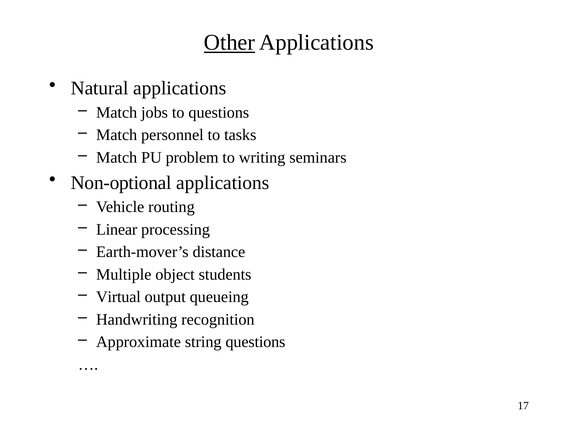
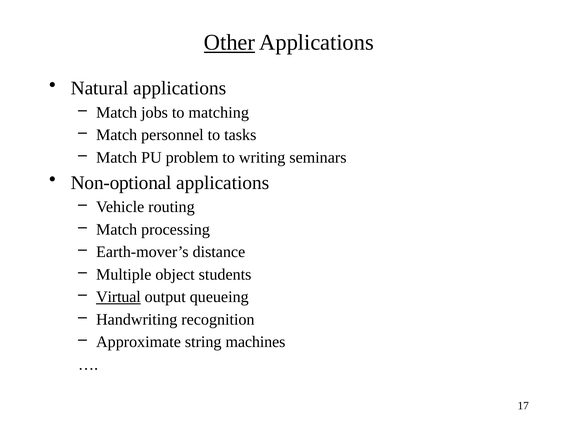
to questions: questions -> matching (219, 112)
Linear: Linear -> Match (117, 229)
Virtual underline: none -> present (118, 297)
string questions: questions -> machines (255, 342)
